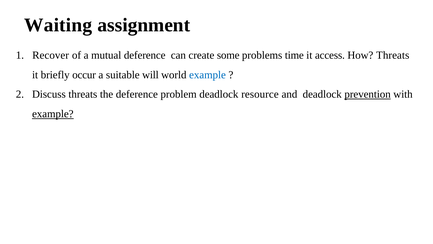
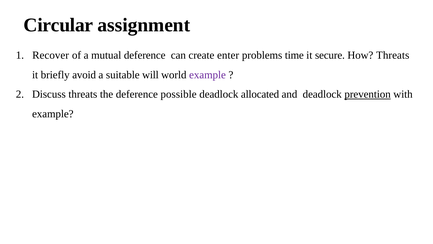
Waiting: Waiting -> Circular (58, 25)
some: some -> enter (228, 55)
access: access -> secure (330, 55)
occur: occur -> avoid (84, 75)
example colour: blue -> purple (207, 75)
problem: problem -> possible (179, 94)
resource: resource -> allocated (260, 94)
example underline: present -> none (53, 114)
